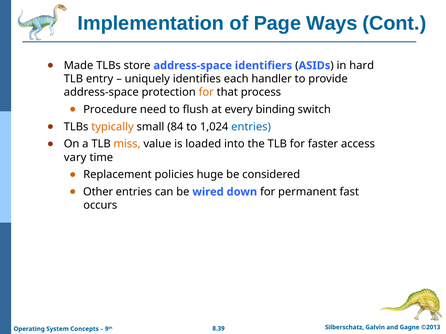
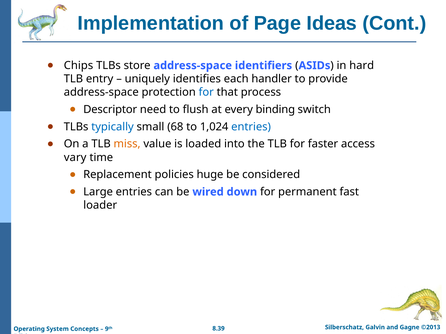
Ways: Ways -> Ideas (332, 23)
Made: Made -> Chips (78, 66)
for colour: orange -> blue (206, 92)
Procedure: Procedure -> Descriptor (110, 110)
typically colour: orange -> blue (112, 127)
84: 84 -> 68 (175, 127)
Other: Other -> Large (98, 192)
occurs: occurs -> loader (100, 206)
